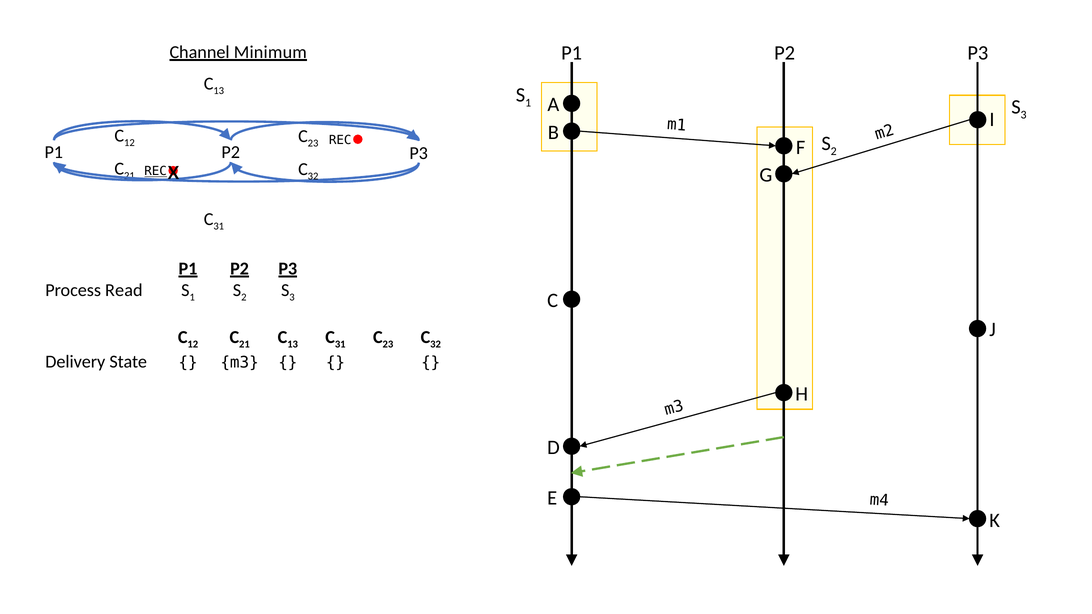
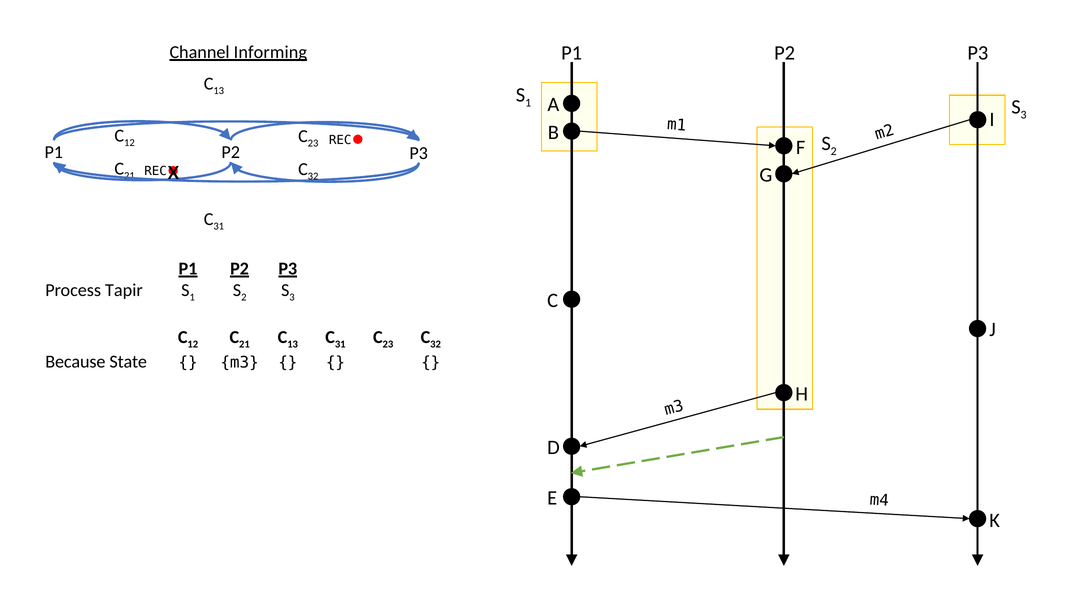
Minimum: Minimum -> Informing (270, 52)
REC underline: present -> none (156, 171)
Read: Read -> Tapir (124, 291)
Delivery: Delivery -> Because (75, 362)
